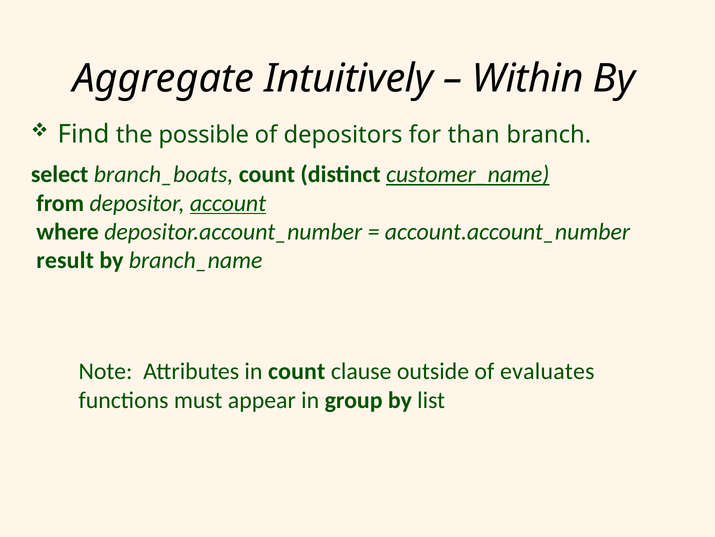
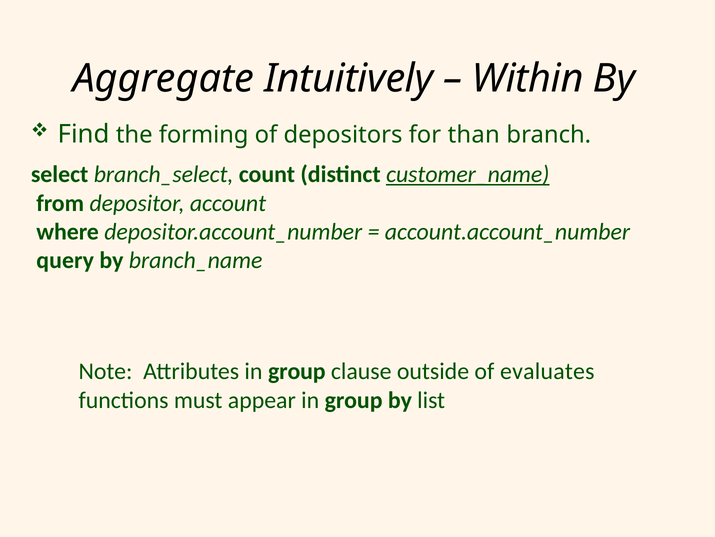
possible: possible -> forming (204, 135)
branch_boats: branch_boats -> branch_select (164, 174)
account underline: present -> none (228, 203)
result: result -> query (65, 260)
Attributes in count: count -> group (297, 371)
